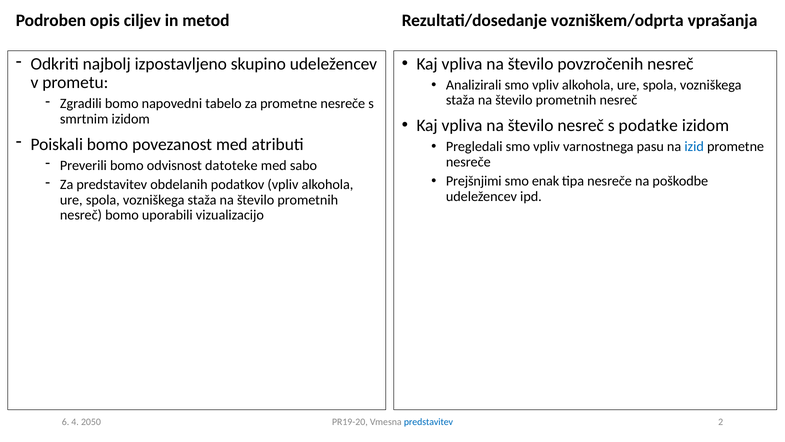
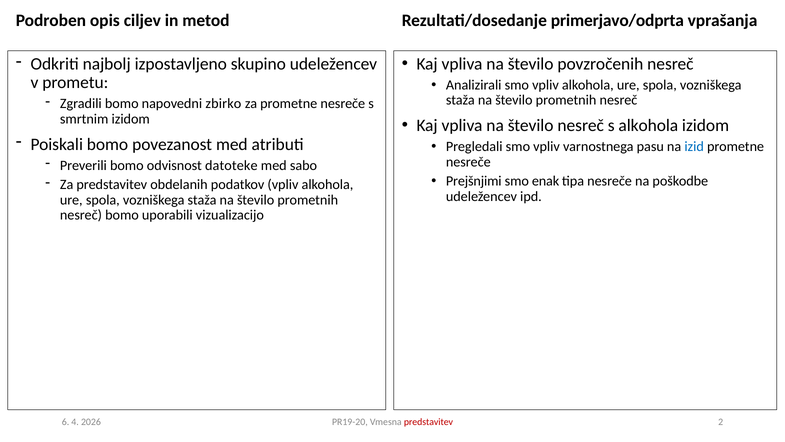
vozniškem/odprta: vozniškem/odprta -> primerjavo/odprta (617, 20)
tabelo: tabelo -> zbirko (223, 104)
s podatke: podatke -> alkohola (648, 125)
2050: 2050 -> 2026 (91, 422)
predstavitev colour: blue -> red (428, 422)
